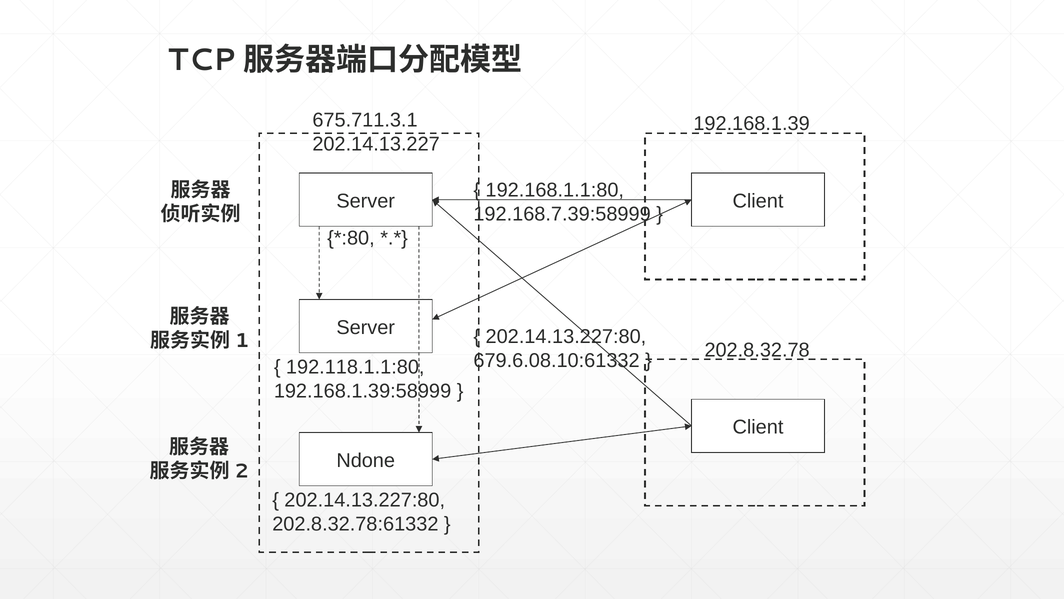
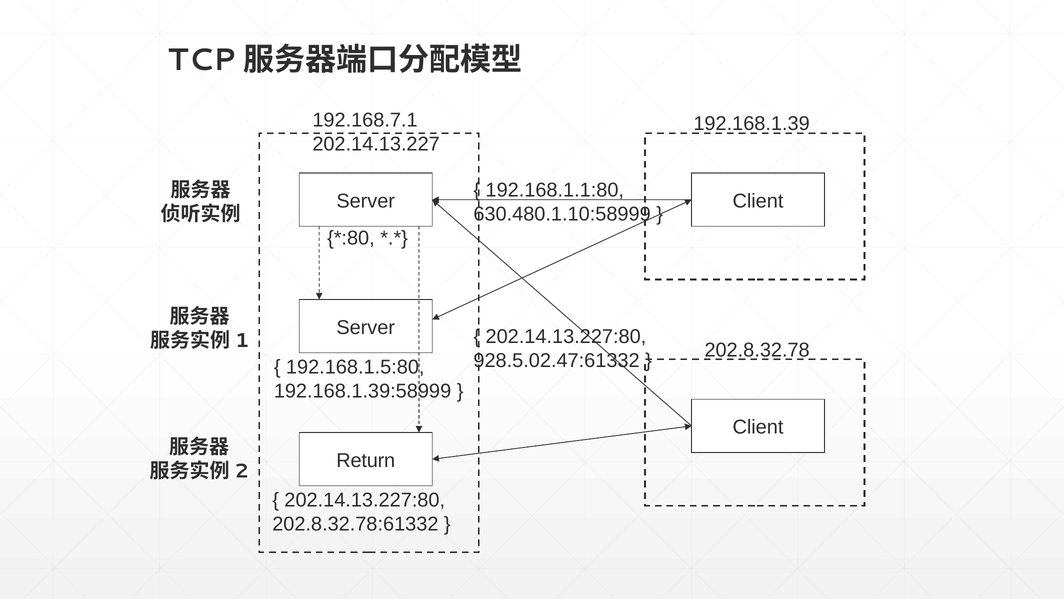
675.711.3.1: 675.711.3.1 -> 192.168.7.1 (365, 120)
192.168.7.39:58999: 192.168.7.39:58999 -> 630.480.1.10:58999 (562, 214)
679.6.08.10:61332: 679.6.08.10:61332 -> 928.5.02.47:61332 (557, 360)
192.118.1.1:80: 192.118.1.1:80 -> 192.168.1.5:80 (355, 367)
Ndone: Ndone -> Return (366, 460)
